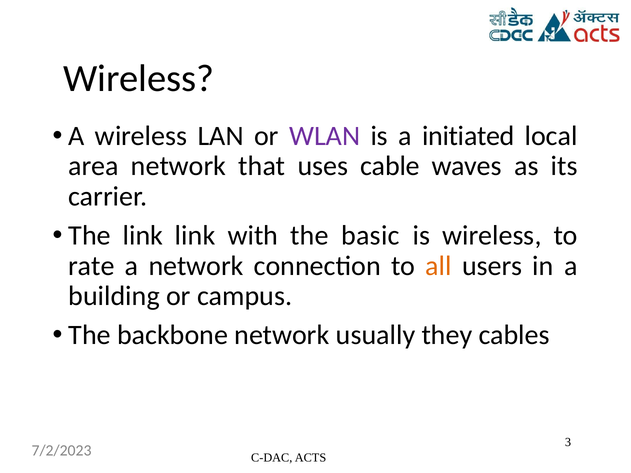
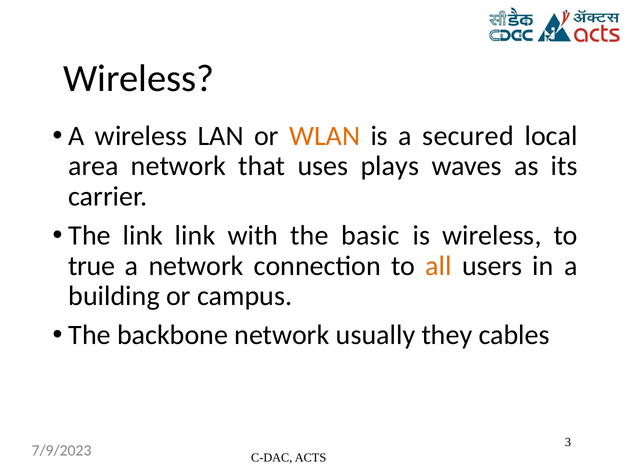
WLAN colour: purple -> orange (325, 136)
initiated: initiated -> secured (468, 136)
cable: cable -> plays (390, 166)
rate: rate -> true (91, 266)
7/2/2023: 7/2/2023 -> 7/9/2023 (62, 451)
